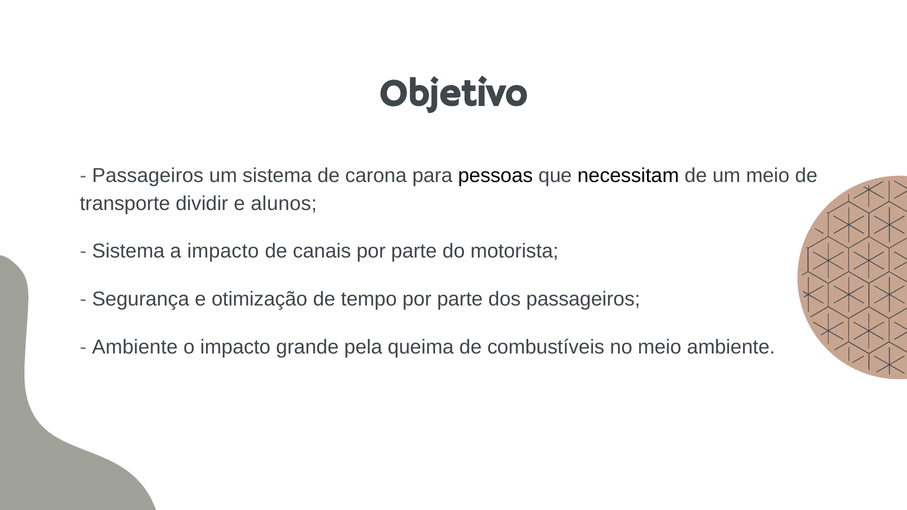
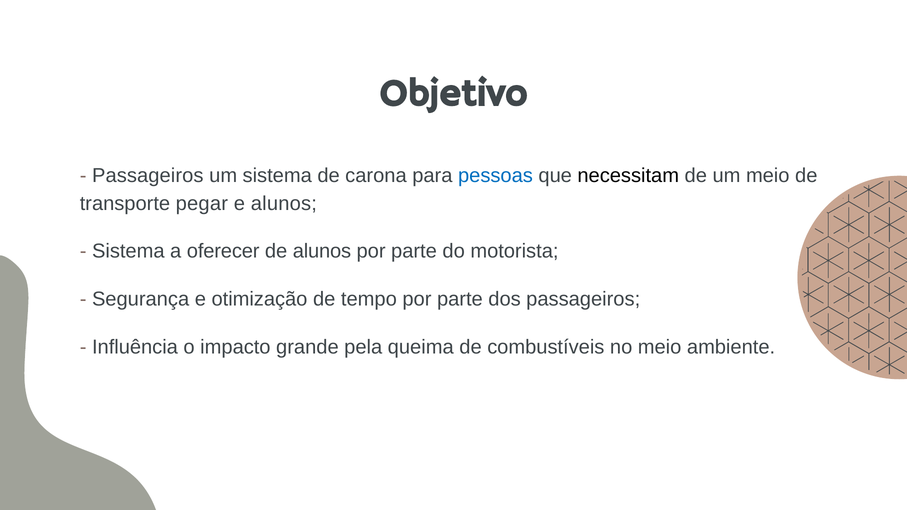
pessoas colour: black -> blue (495, 176)
dividir: dividir -> pegar (202, 204)
a impacto: impacto -> oferecer (223, 251)
de canais: canais -> alunos (322, 251)
Ambiente: Ambiente -> Influência (135, 347)
